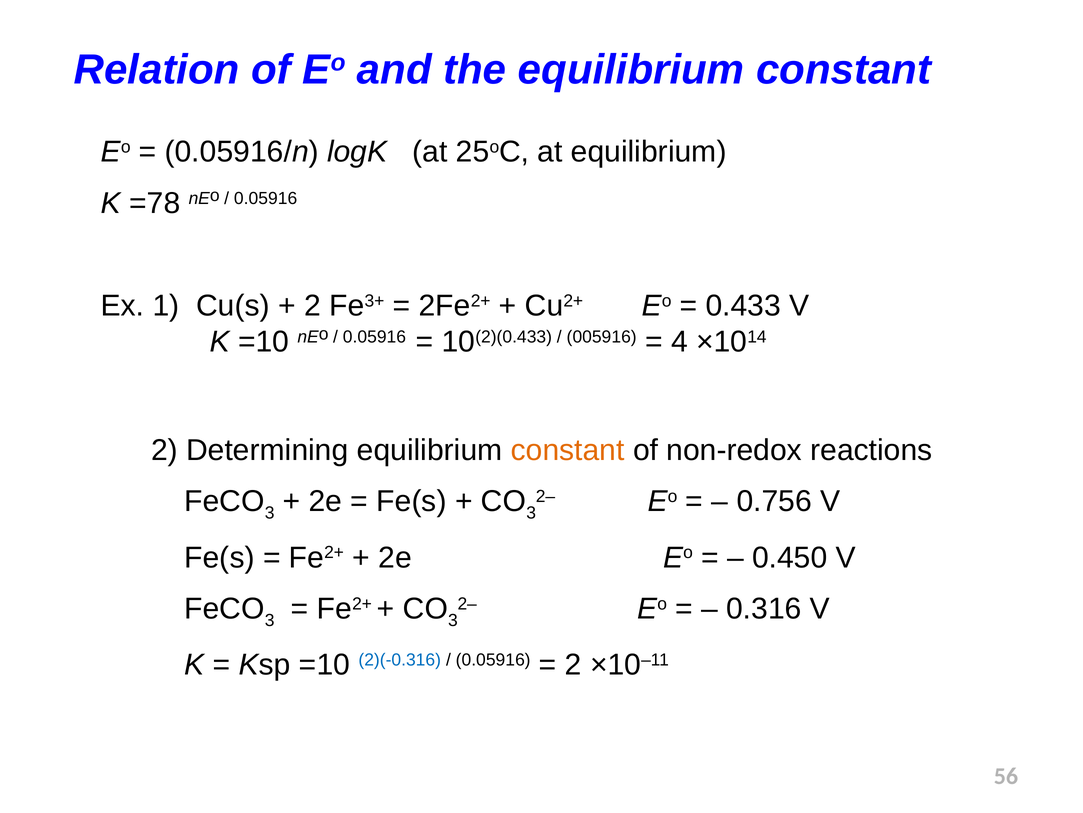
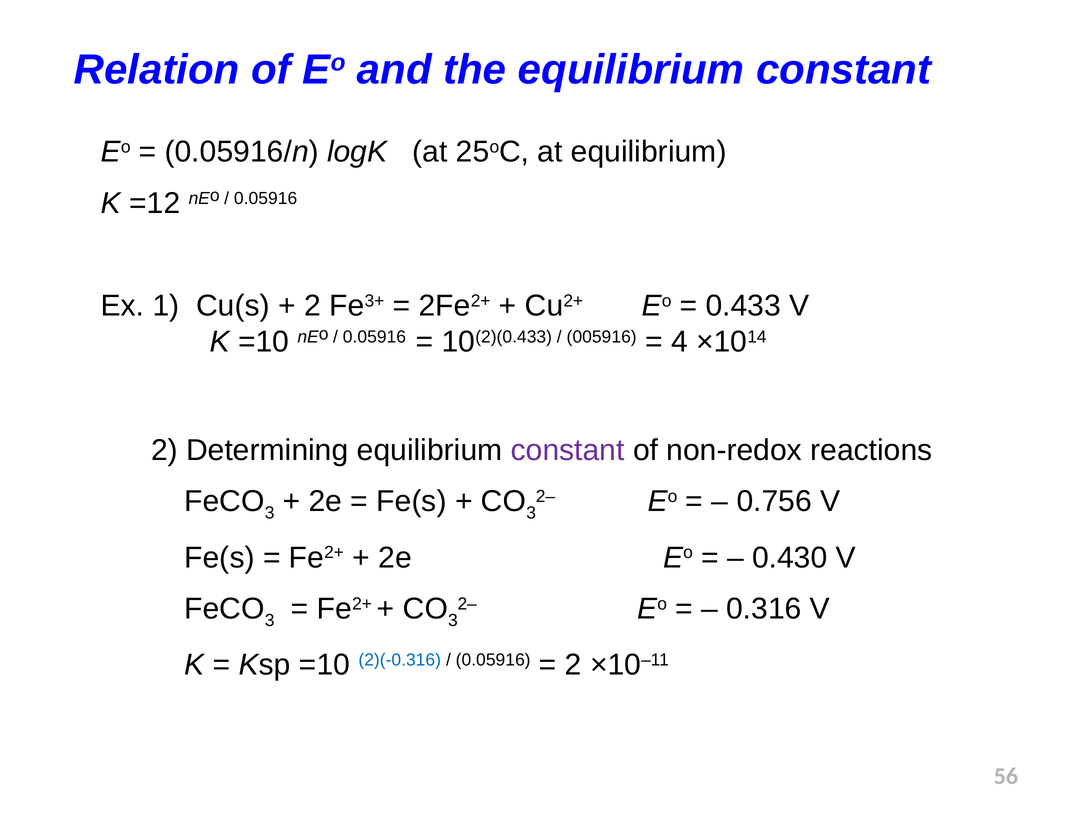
=78: =78 -> =12 (155, 203)
constant colour: orange -> purple (568, 450)
0.450: 0.450 -> 0.430 (790, 557)
